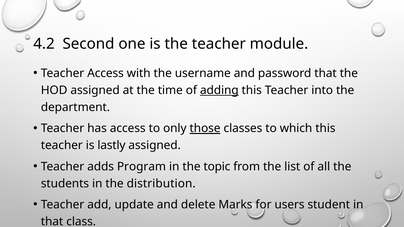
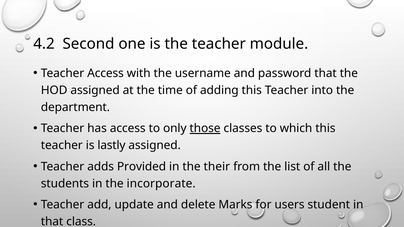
adding underline: present -> none (219, 90)
Program: Program -> Provided (142, 167)
topic: topic -> their (217, 167)
distribution: distribution -> incorporate (161, 184)
